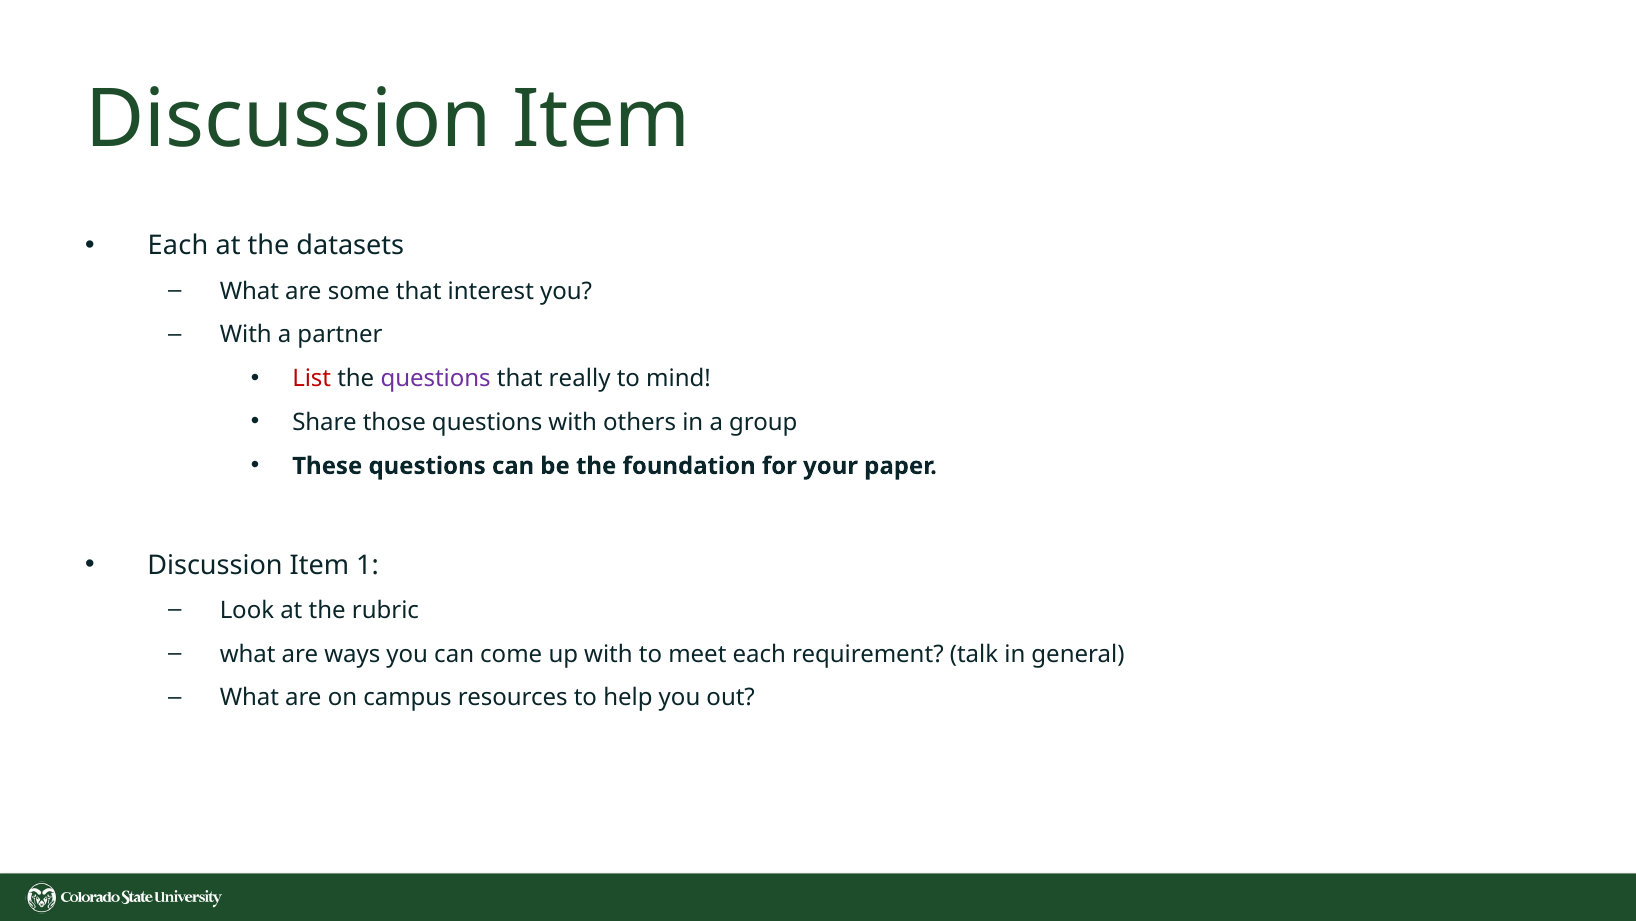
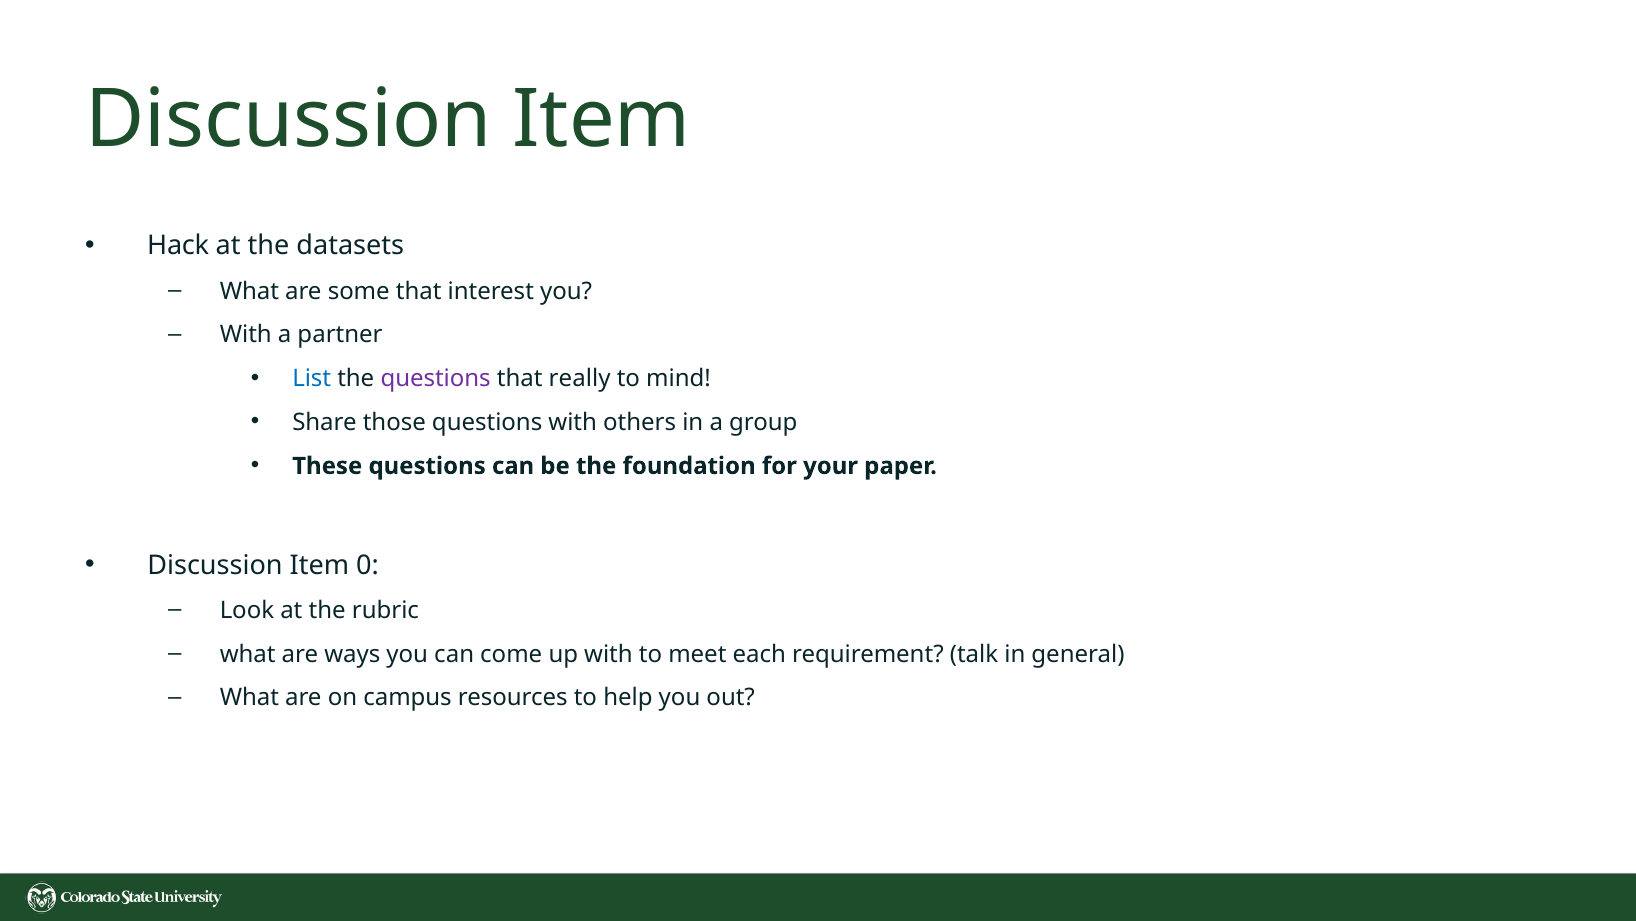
Each: Each -> Hack (178, 246)
List colour: red -> blue (312, 378)
1: 1 -> 0 (367, 565)
